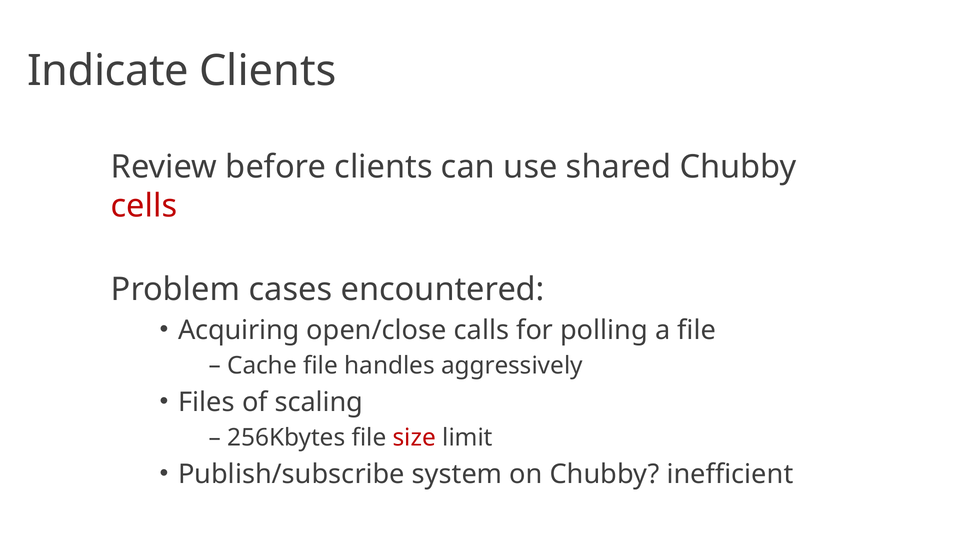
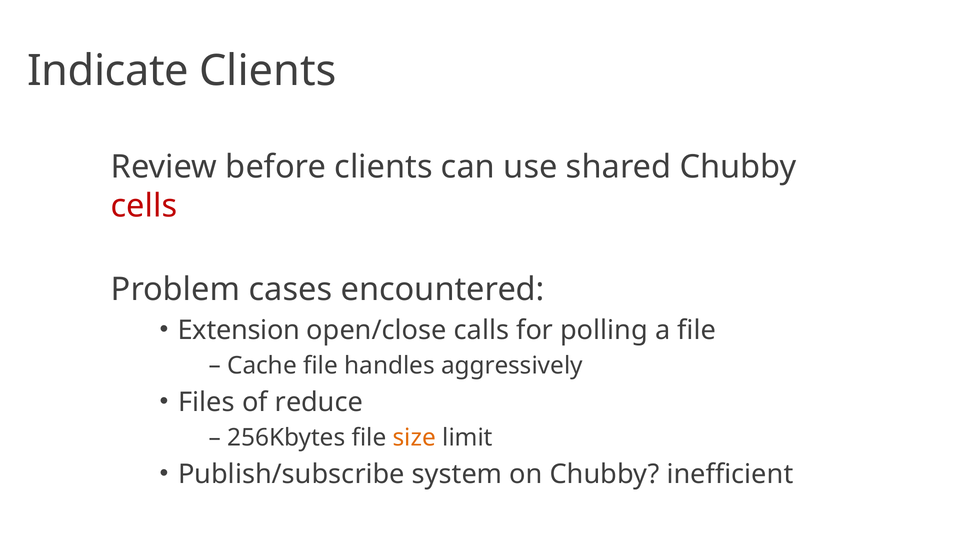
Acquiring: Acquiring -> Extension (239, 331)
scaling: scaling -> reduce (319, 403)
size colour: red -> orange (414, 438)
